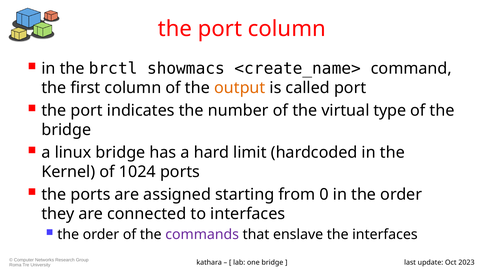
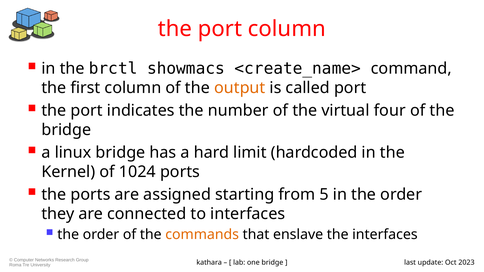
type: type -> four (390, 111)
0: 0 -> 5 (324, 195)
commands colour: purple -> orange (202, 235)
